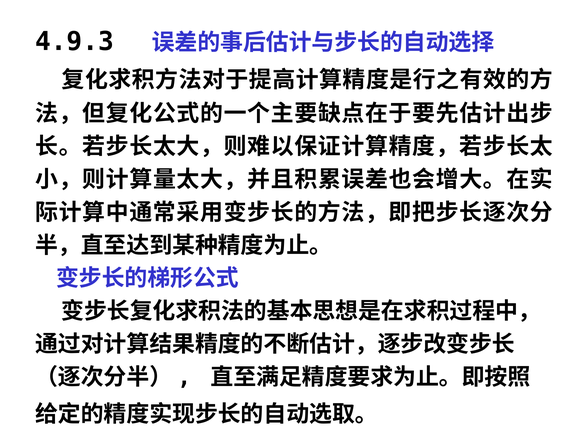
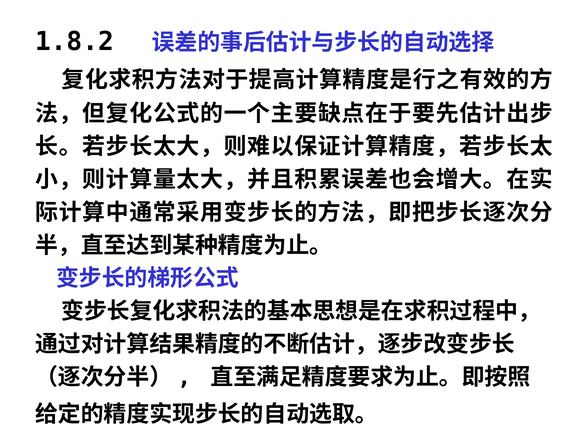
4.9.3: 4.9.3 -> 1.8.2 (74, 41)
